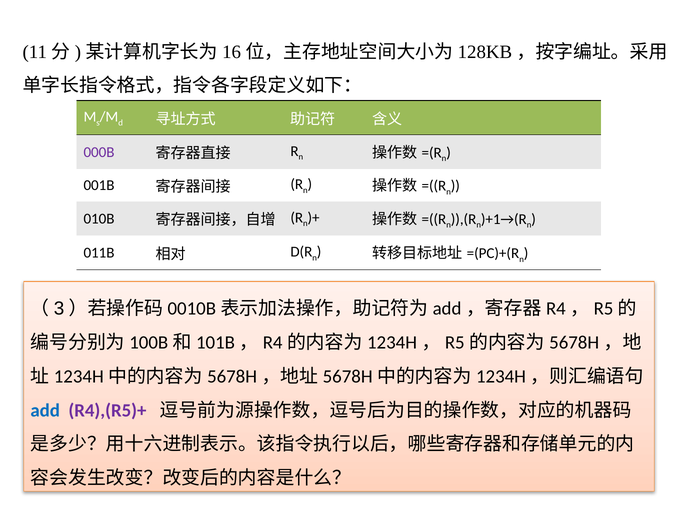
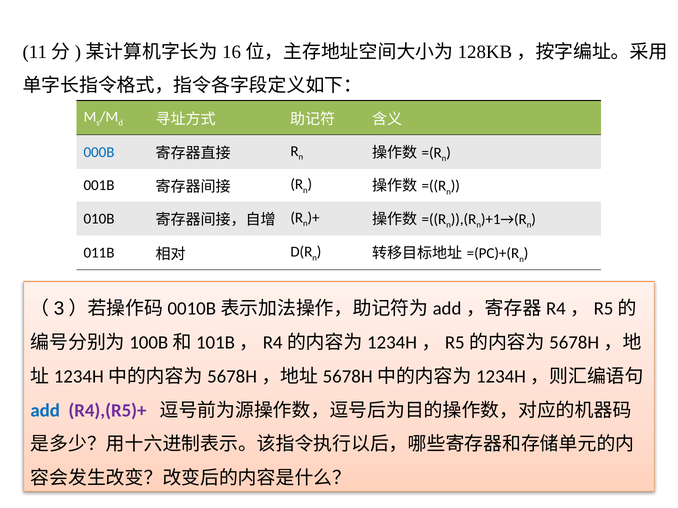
000B colour: purple -> blue (99, 152)
